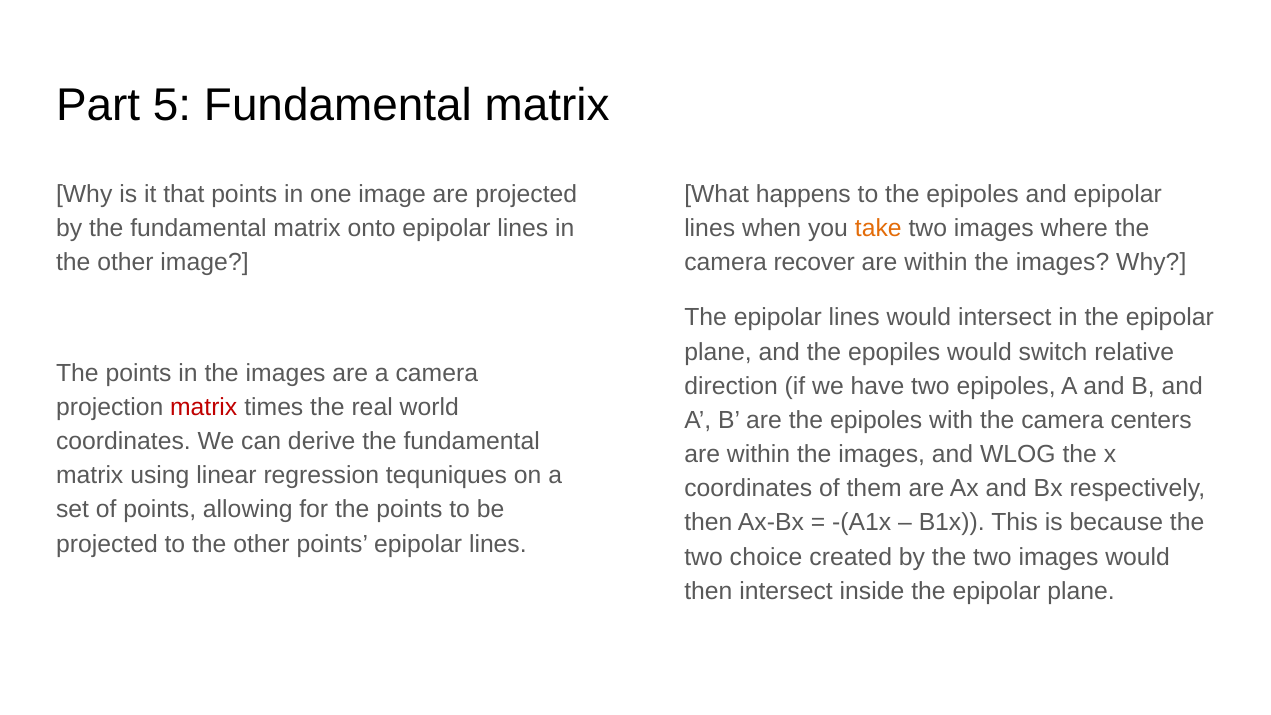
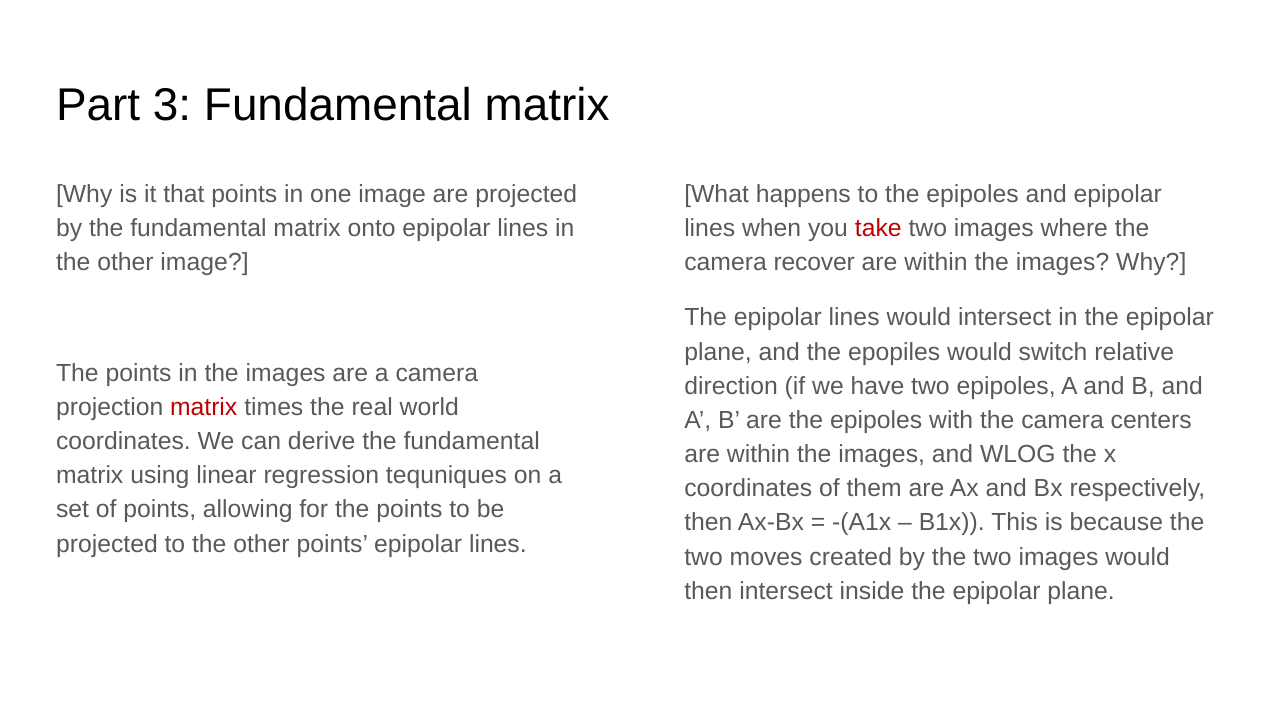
5: 5 -> 3 (172, 105)
take colour: orange -> red (878, 228)
choice: choice -> moves (766, 557)
